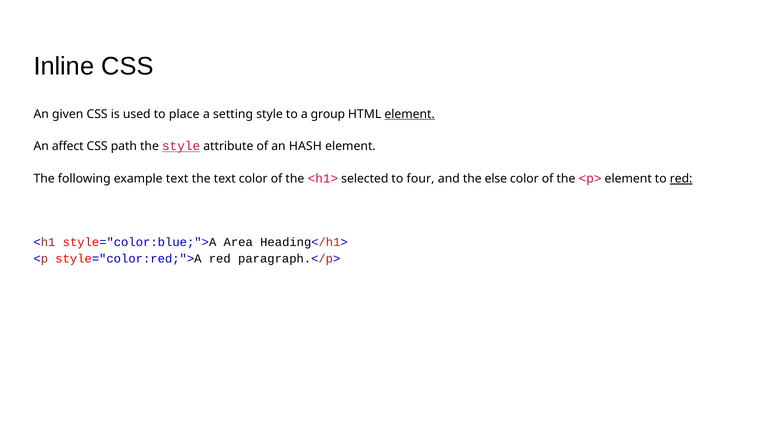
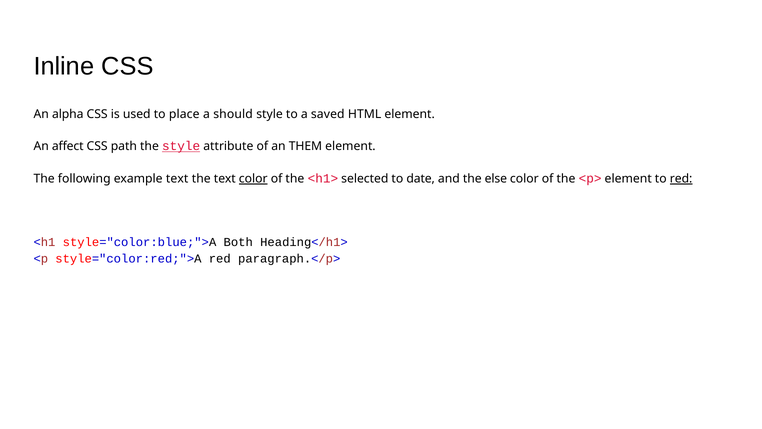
given: given -> alpha (68, 114)
setting: setting -> should (233, 114)
group: group -> saved (328, 114)
element underline: present -> none (410, 114)
HASH: HASH -> THEM (305, 146)
color underline: none -> present (253, 179)
four: four -> date (421, 179)
Area: Area -> Both (238, 242)
